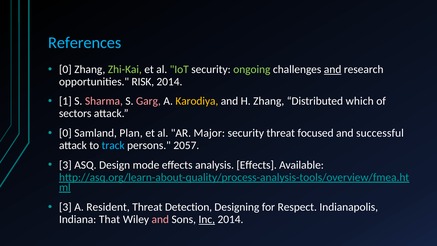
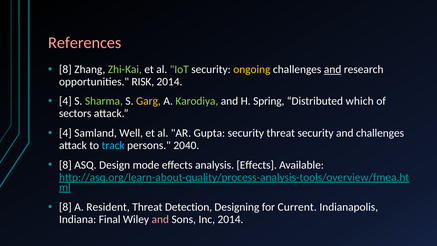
References colour: light blue -> pink (85, 43)
0: 0 -> 8 (65, 69)
ongoing colour: light green -> yellow (252, 69)
1: 1 -> 4 (65, 101)
Sharma colour: pink -> light green (104, 101)
Garg colour: pink -> yellow (148, 101)
Karodiya colour: yellow -> light green (197, 101)
H Zhang: Zhang -> Spring (269, 101)
0: 0 -> 4 (65, 133)
Plan: Plan -> Well (131, 133)
Major: Major -> Gupta (209, 133)
threat focused: focused -> security (316, 133)
and successful: successful -> challenges (380, 133)
2057: 2057 -> 2040 (186, 145)
3: 3 -> 8 (65, 165)
3: 3 -> 8 (65, 207)
Respect: Respect -> Current (297, 207)
That: That -> Final (110, 219)
Inc underline: present -> none (207, 219)
